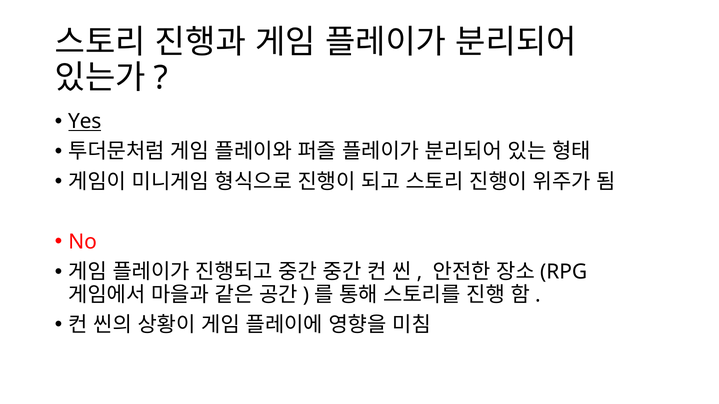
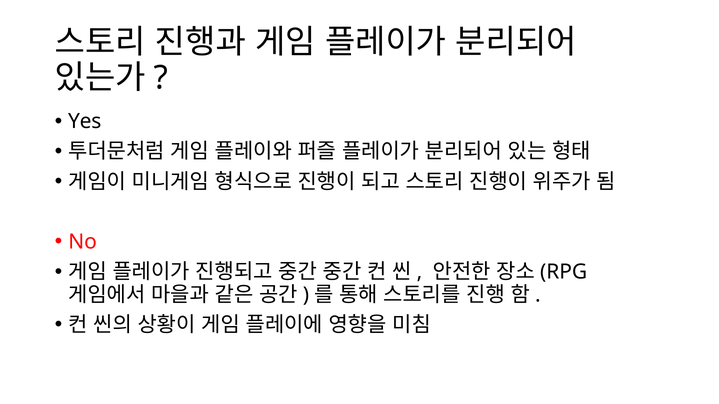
Yes underline: present -> none (85, 122)
